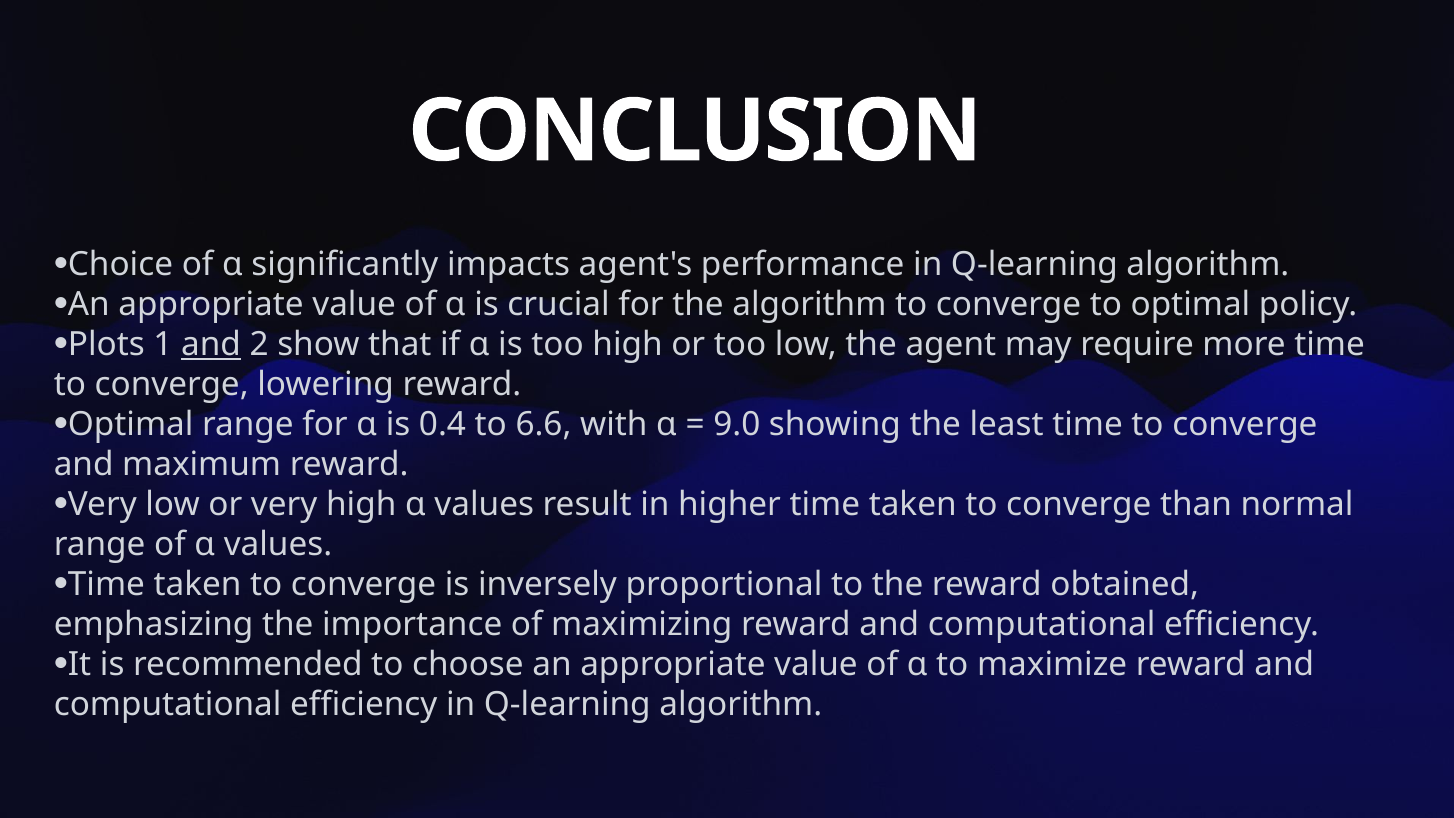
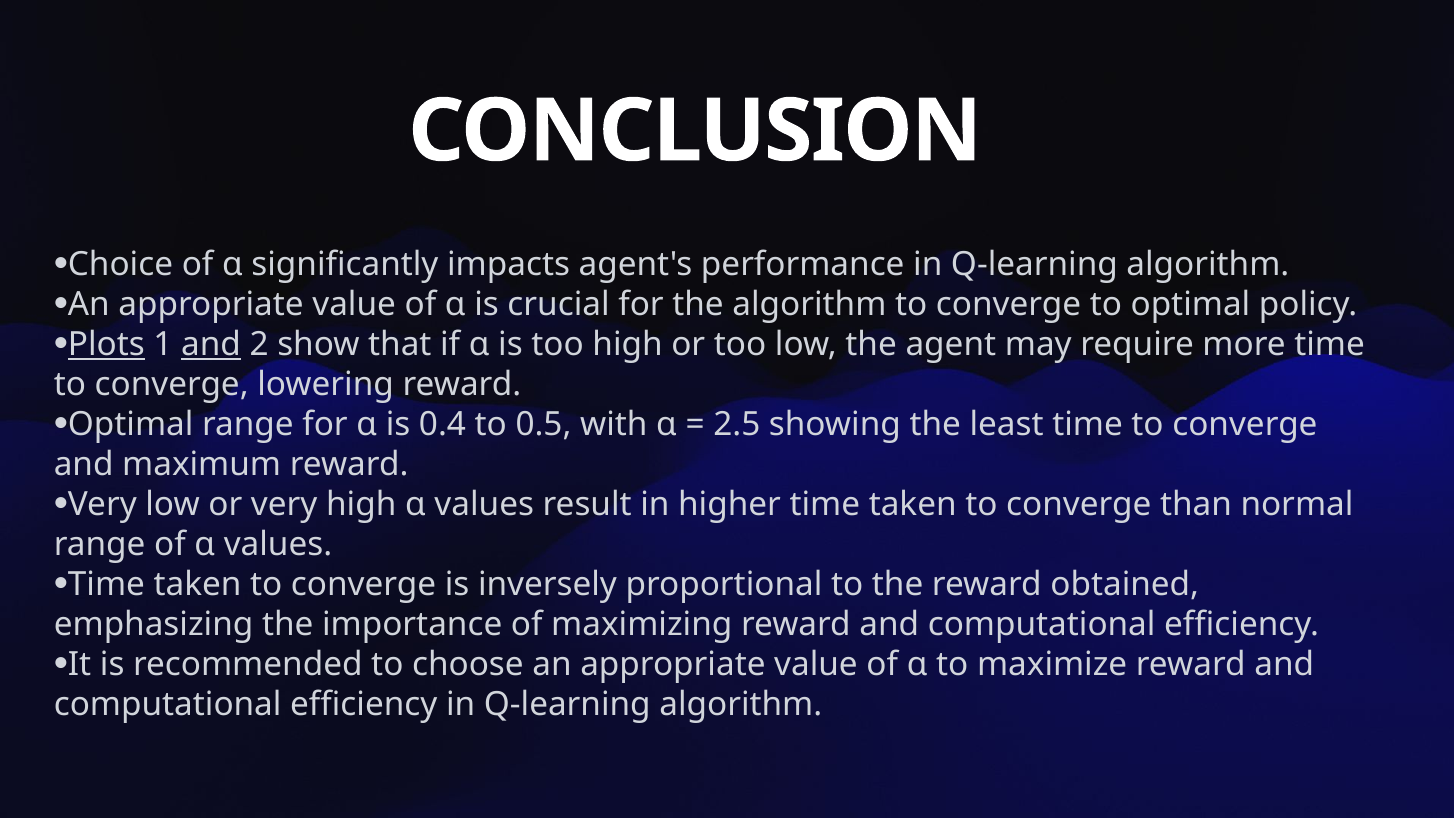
Plots underline: none -> present (106, 345)
6.6: 6.6 -> 0.5 (543, 424)
9.0: 9.0 -> 2.5 (737, 424)
